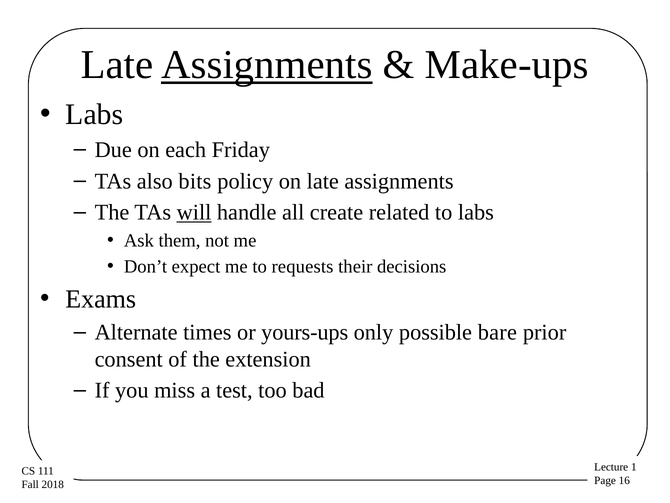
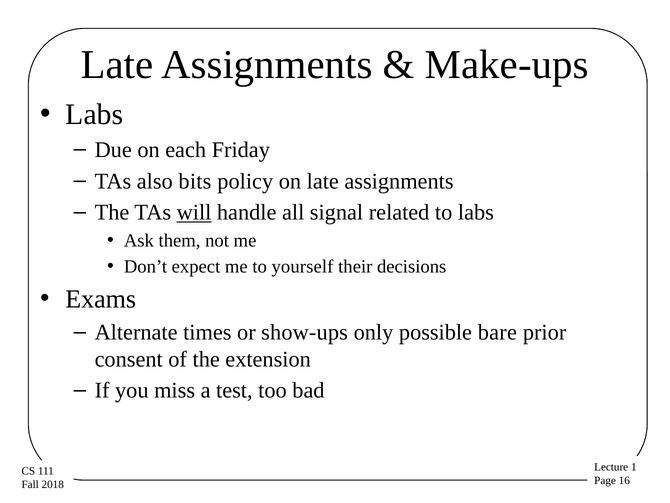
Assignments underline: present -> none (267, 65)
create: create -> signal (337, 212)
requests: requests -> yourself (302, 266)
yours-ups: yours-ups -> show-ups (305, 332)
